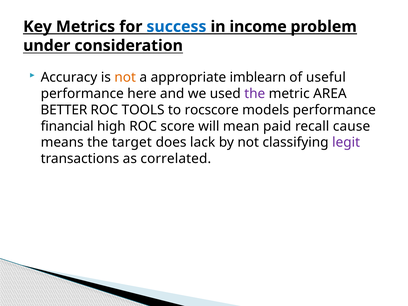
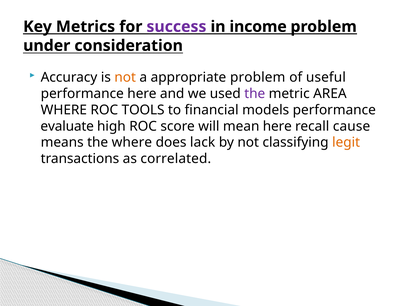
success colour: blue -> purple (176, 27)
appropriate imblearn: imblearn -> problem (258, 77)
BETTER: BETTER -> WHERE (64, 110)
rocscore: rocscore -> financial (212, 110)
financial: financial -> evaluate (67, 126)
mean paid: paid -> here (277, 126)
the target: target -> where (132, 143)
legit colour: purple -> orange (346, 143)
